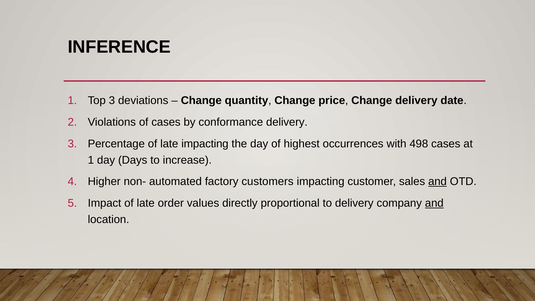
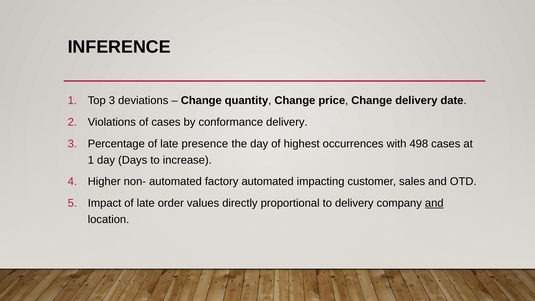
late impacting: impacting -> presence (205, 144)
factory customers: customers -> automated (268, 182)
and underline: present -> none (437, 182)
